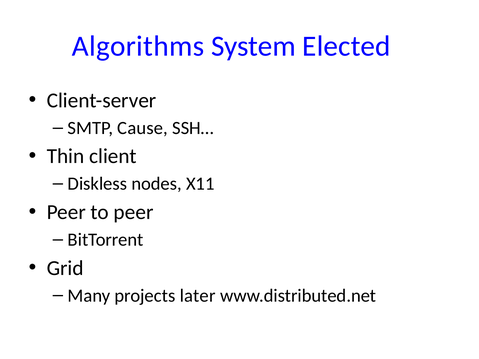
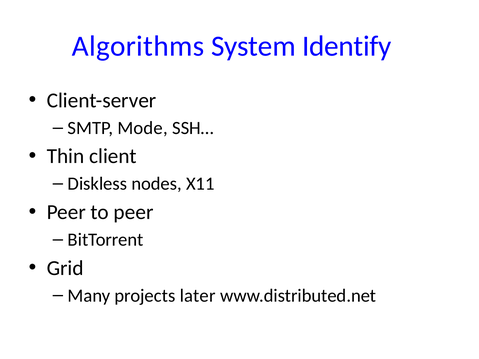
Elected: Elected -> Identify (347, 46)
Cause: Cause -> Mode (143, 128)
